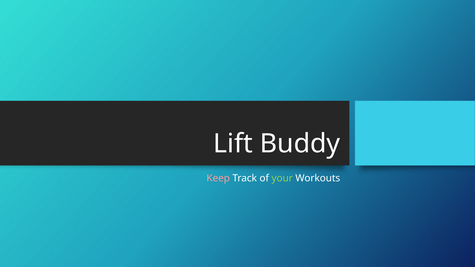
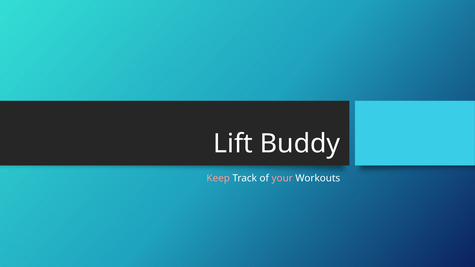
your colour: light green -> pink (282, 178)
